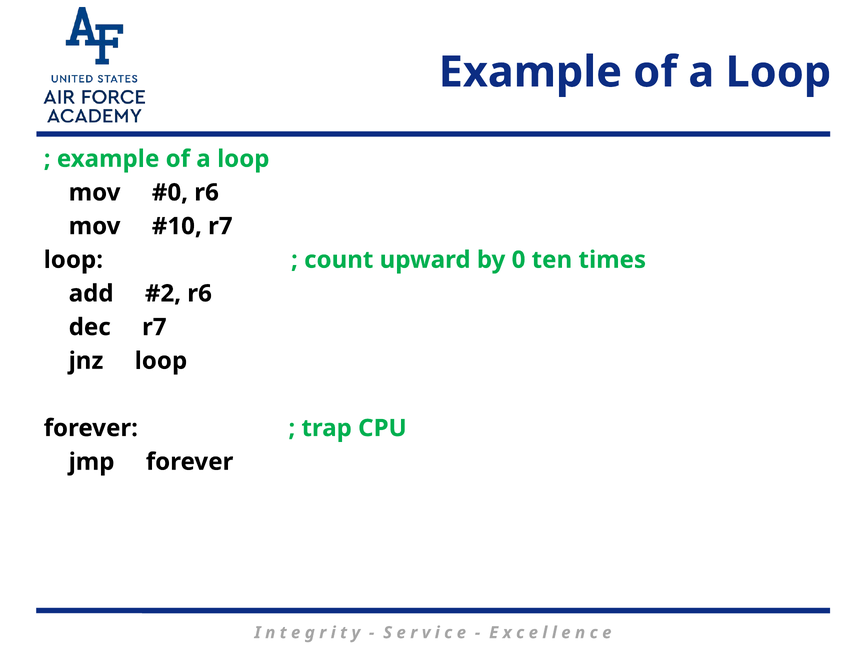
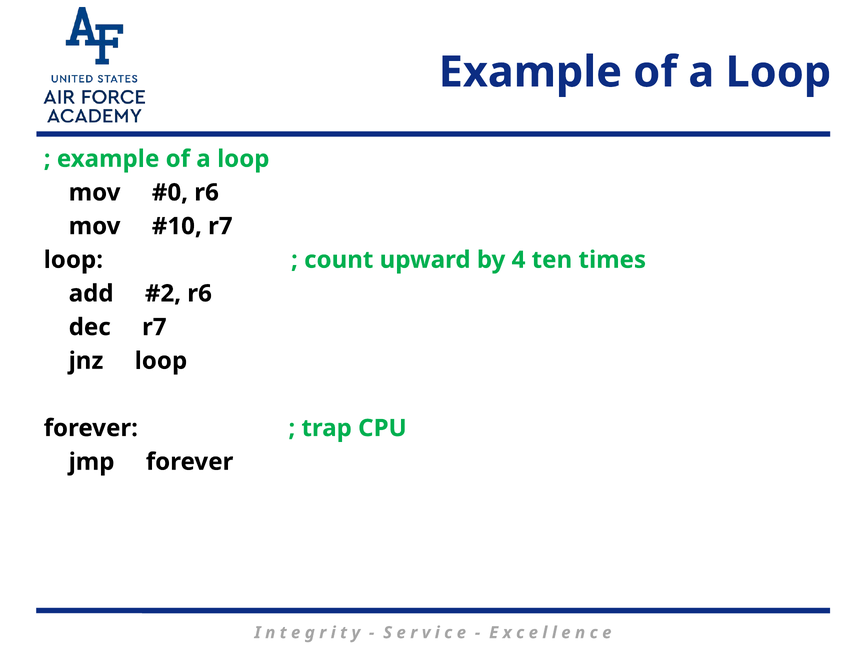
0: 0 -> 4 (519, 260)
